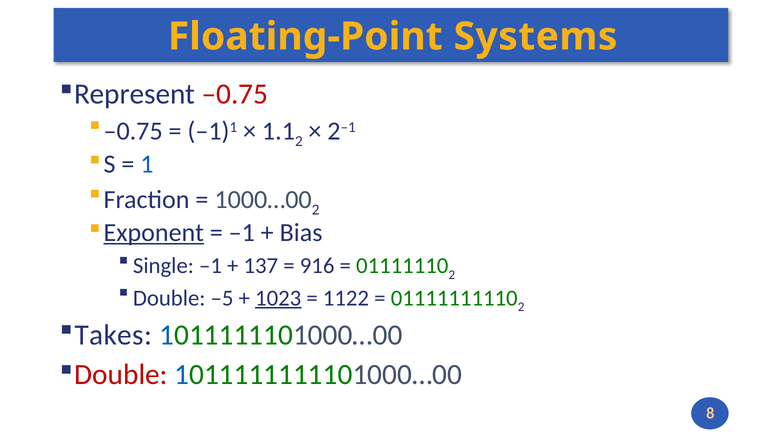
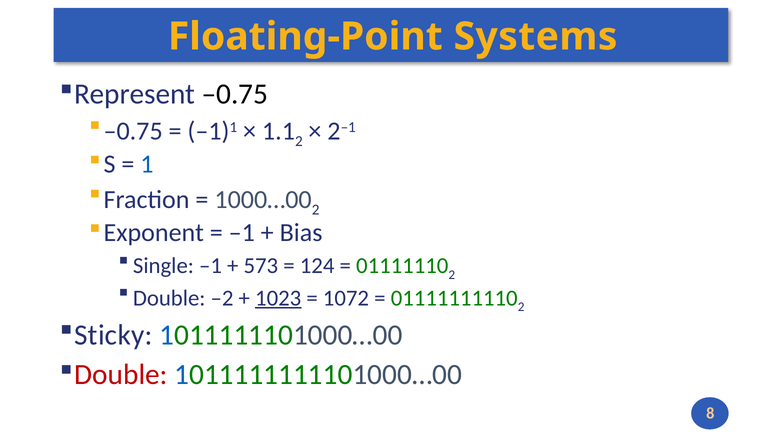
–0.75 colour: red -> black (235, 94)
Exponent underline: present -> none (154, 233)
137: 137 -> 573 (261, 266)
916: 916 -> 124 (317, 266)
–5: –5 -> –2 (222, 298)
1122: 1122 -> 1072 (346, 298)
Takes: Takes -> Sticky (113, 335)
